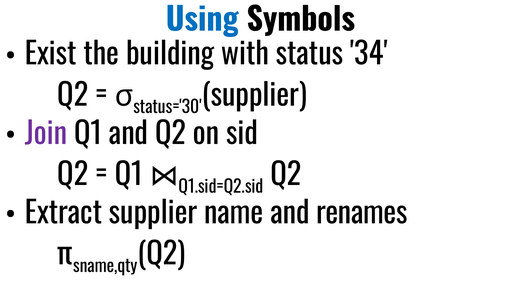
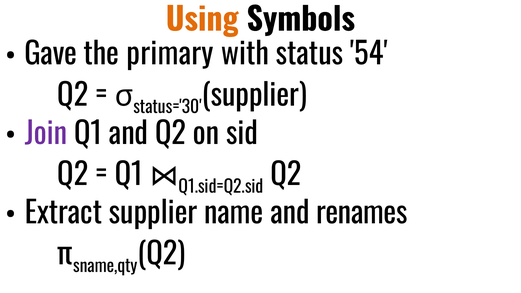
Using colour: blue -> orange (202, 20)
Exist: Exist -> Gave (51, 55)
building: building -> primary (170, 55)
34: 34 -> 54 (369, 55)
